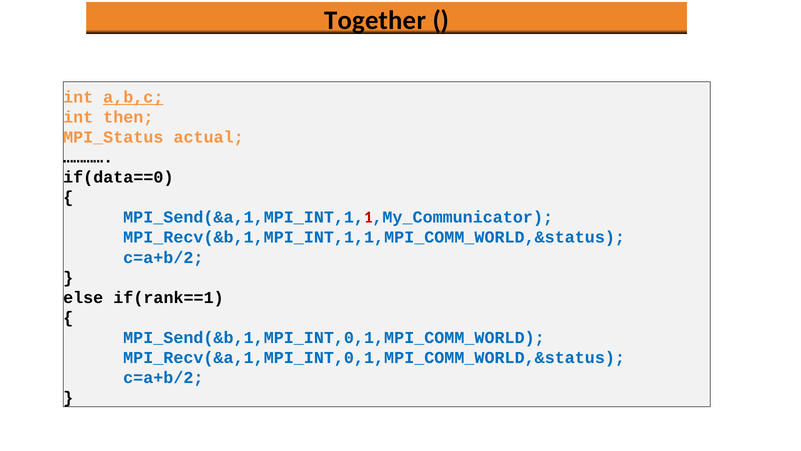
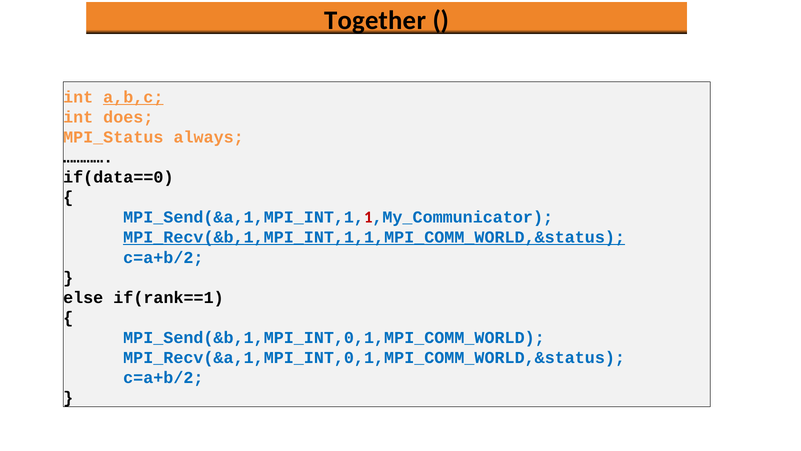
then: then -> does (128, 117)
actual: actual -> always (209, 137)
MPI_Recv(&b,1,MPI_INT,1,1,MPI_COMM_WORLD,&status underline: none -> present (374, 237)
